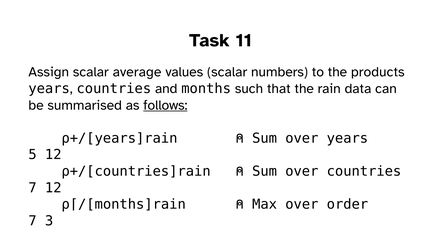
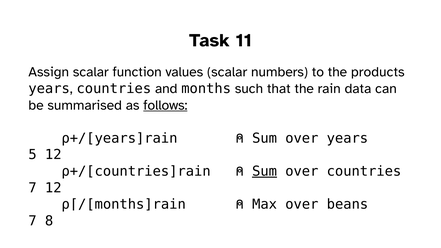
average: average -> function (137, 72)
Sum underline: none -> present (265, 171)
order: order -> beans (347, 204)
3: 3 -> 8 (49, 221)
